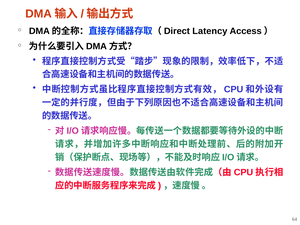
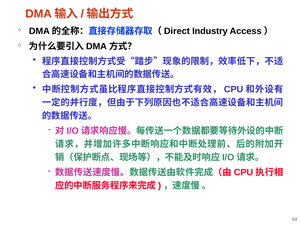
Latency: Latency -> Industry (210, 31)
